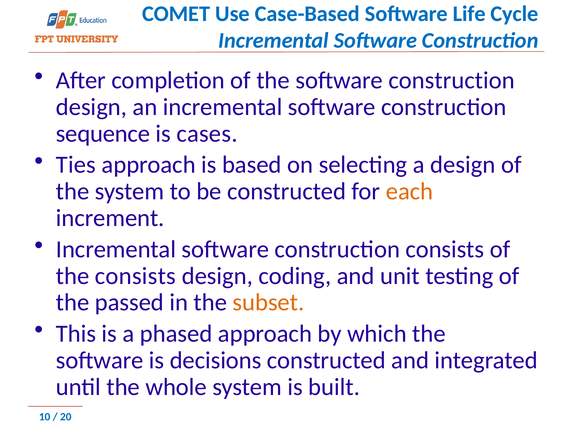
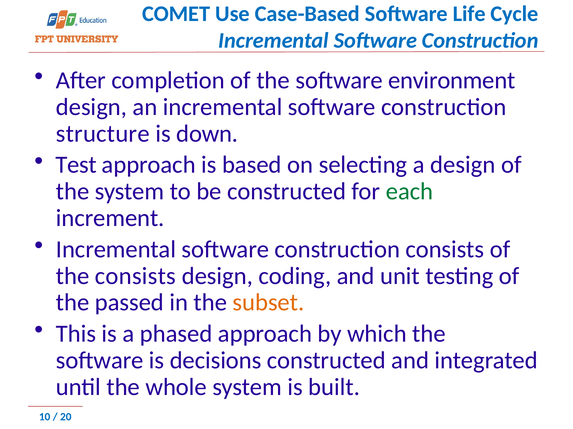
the software construction: construction -> environment (452, 81)
sequence: sequence -> structure (103, 134)
cases: cases -> down (207, 134)
Ties: Ties -> Test (76, 165)
each colour: orange -> green (409, 192)
